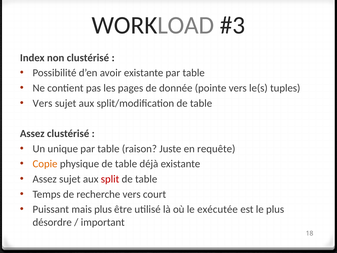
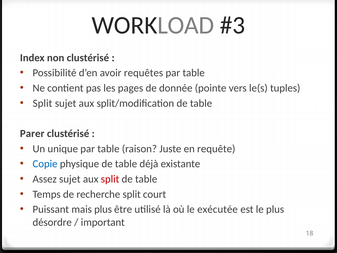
avoir existante: existante -> requêtes (144, 73)
Vers: Vers -> Split (42, 103)
Assez: Assez -> Parer (32, 133)
Copie colour: orange -> blue (45, 164)
recherche vers: vers -> split (132, 194)
